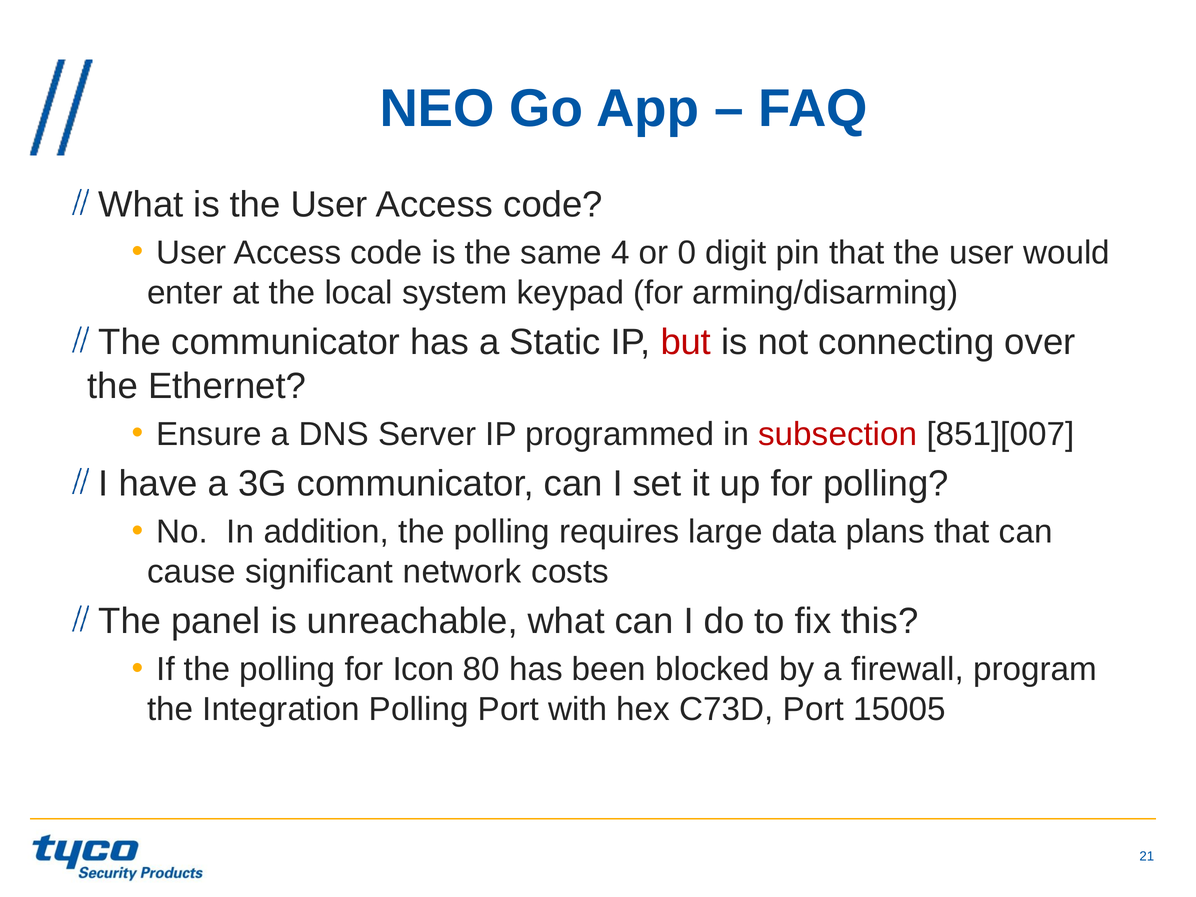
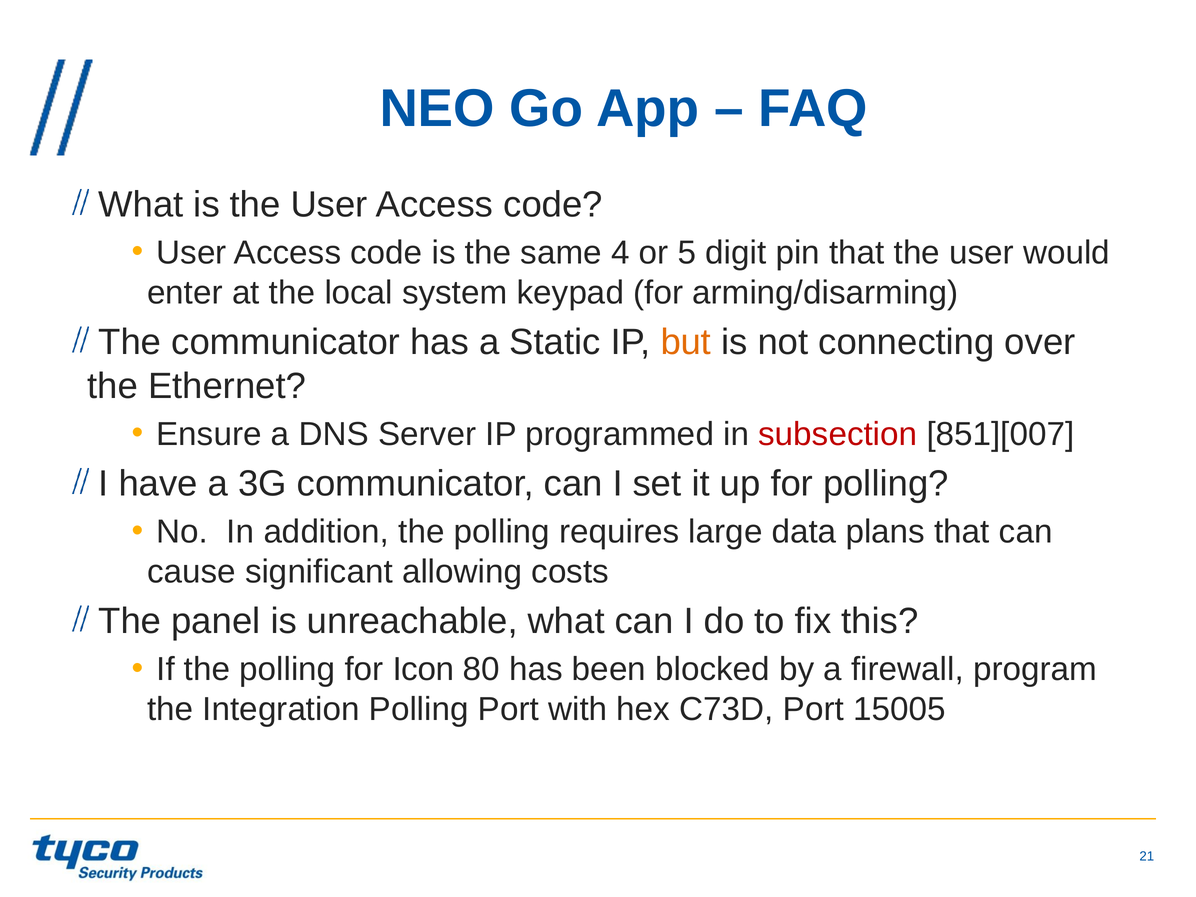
0: 0 -> 5 (687, 253)
but colour: red -> orange (686, 342)
network: network -> allowing (462, 572)
